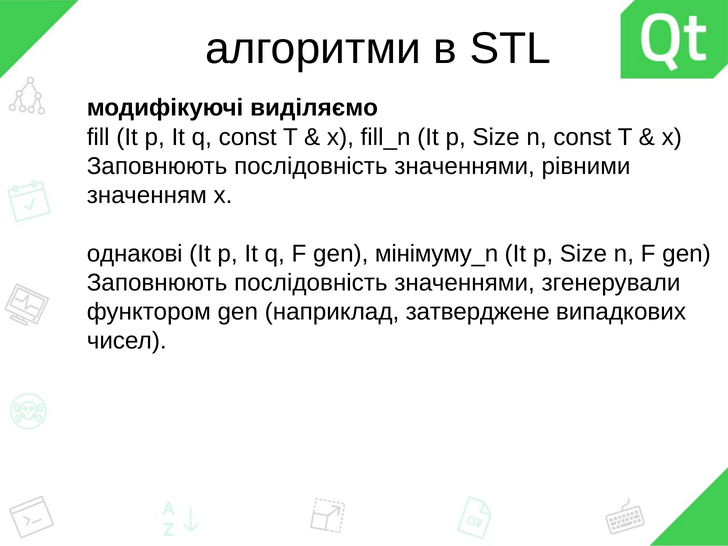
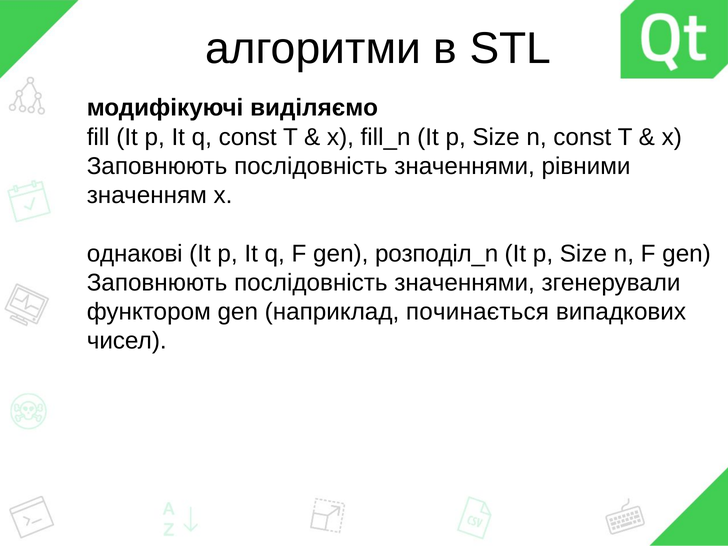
мінімуму_n: мінімуму_n -> розподіл_n (437, 254)
затверджене: затверджене -> починається (477, 312)
